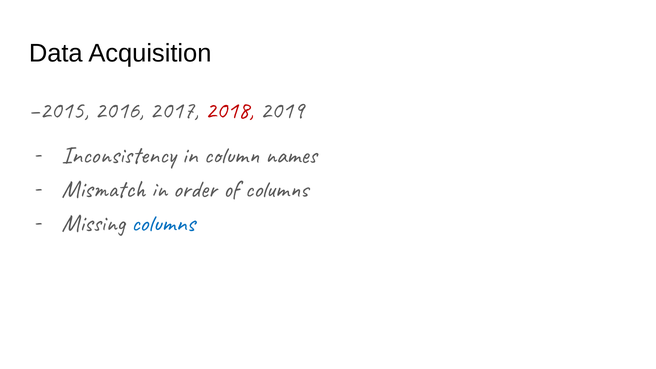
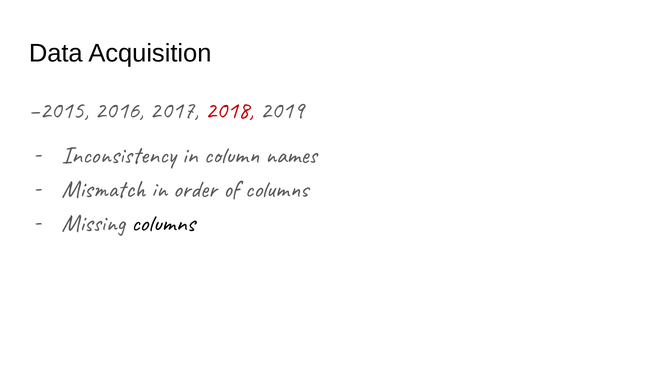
columns colour: blue -> black (163, 223)
